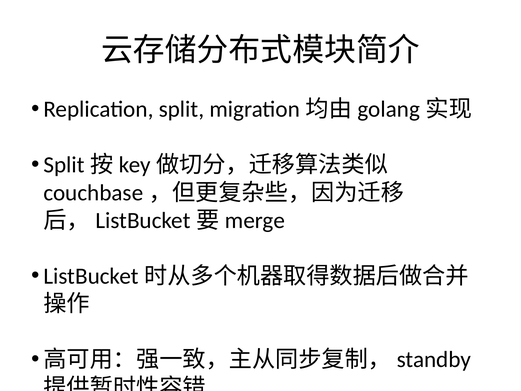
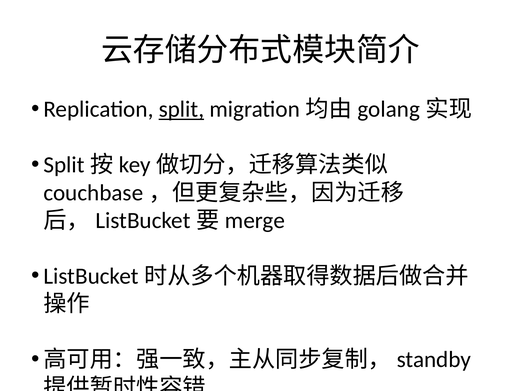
split underline: none -> present (181, 109)
